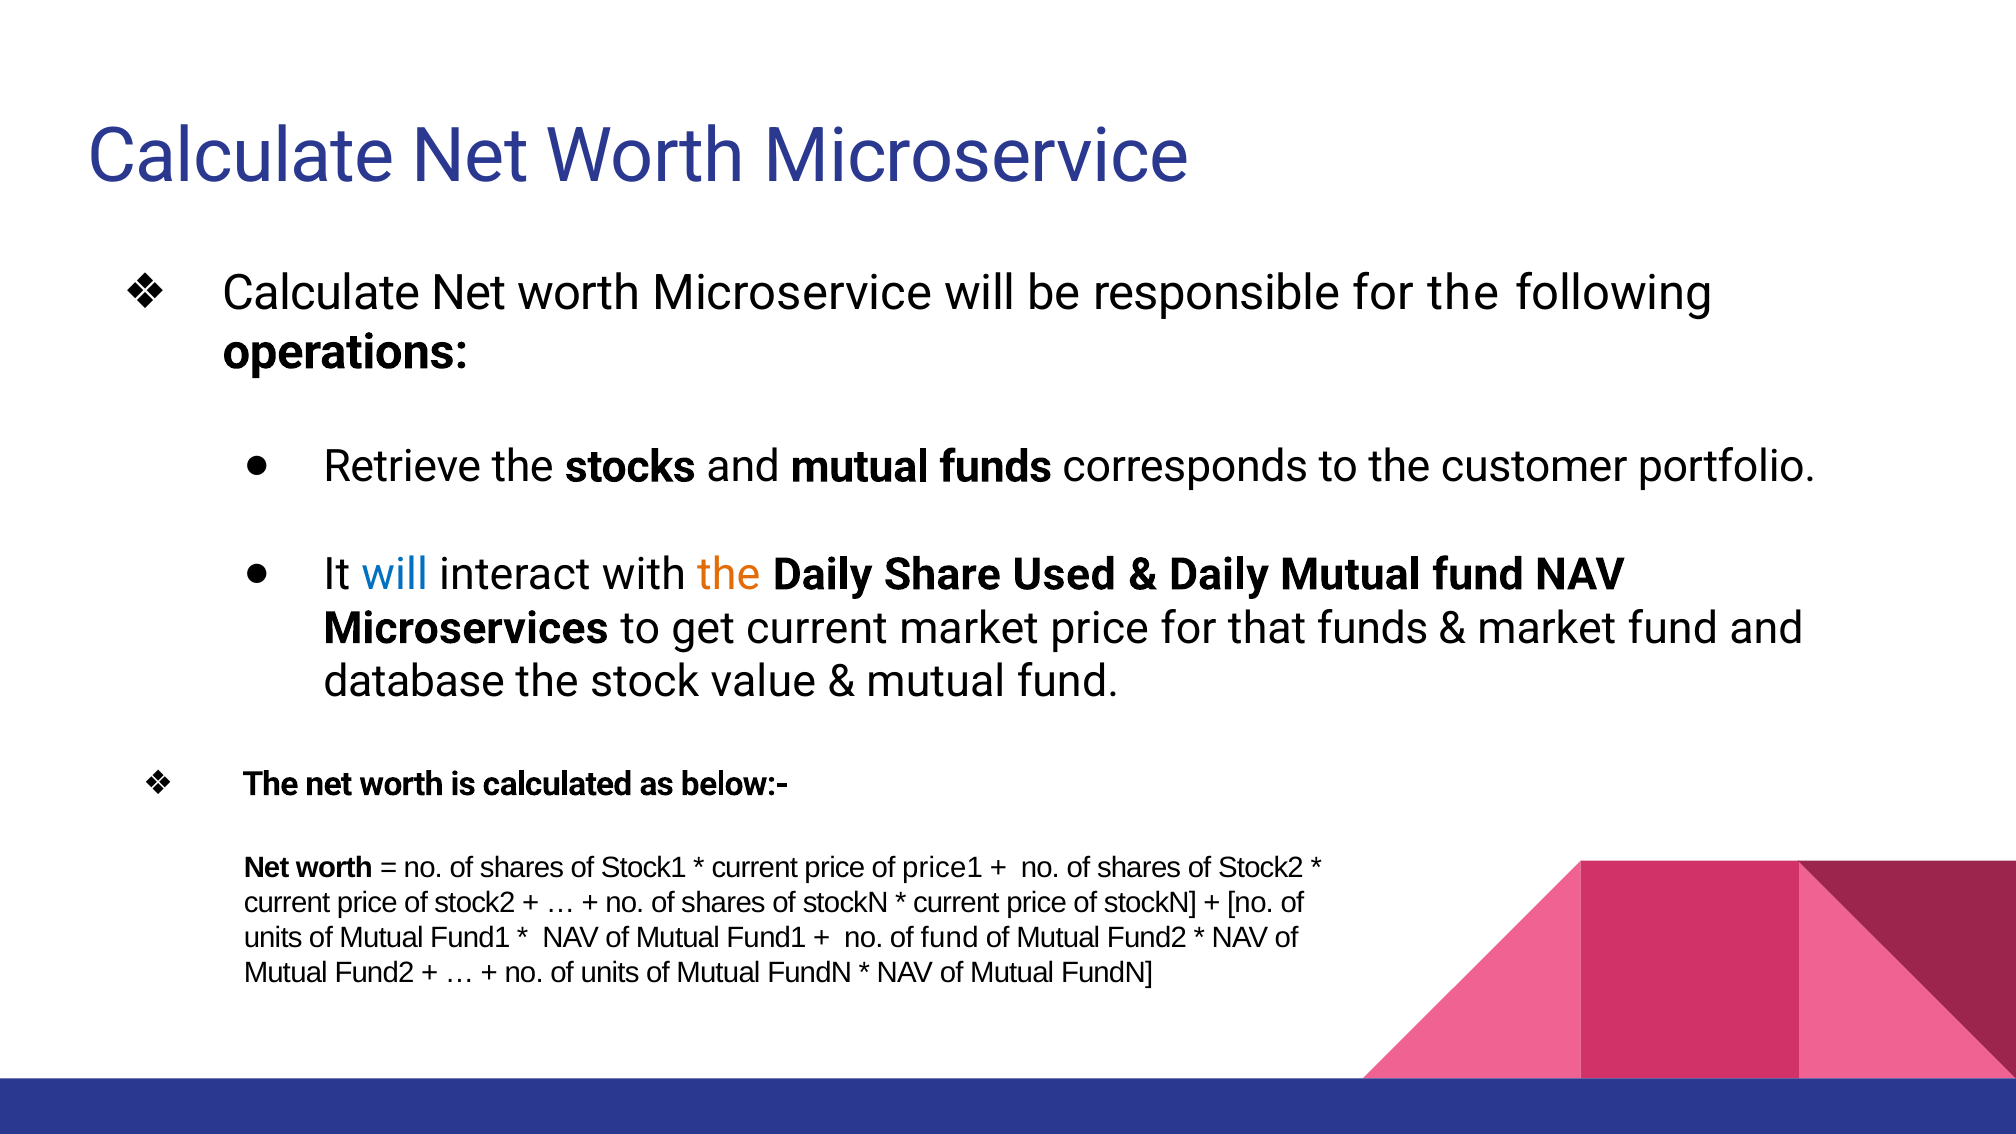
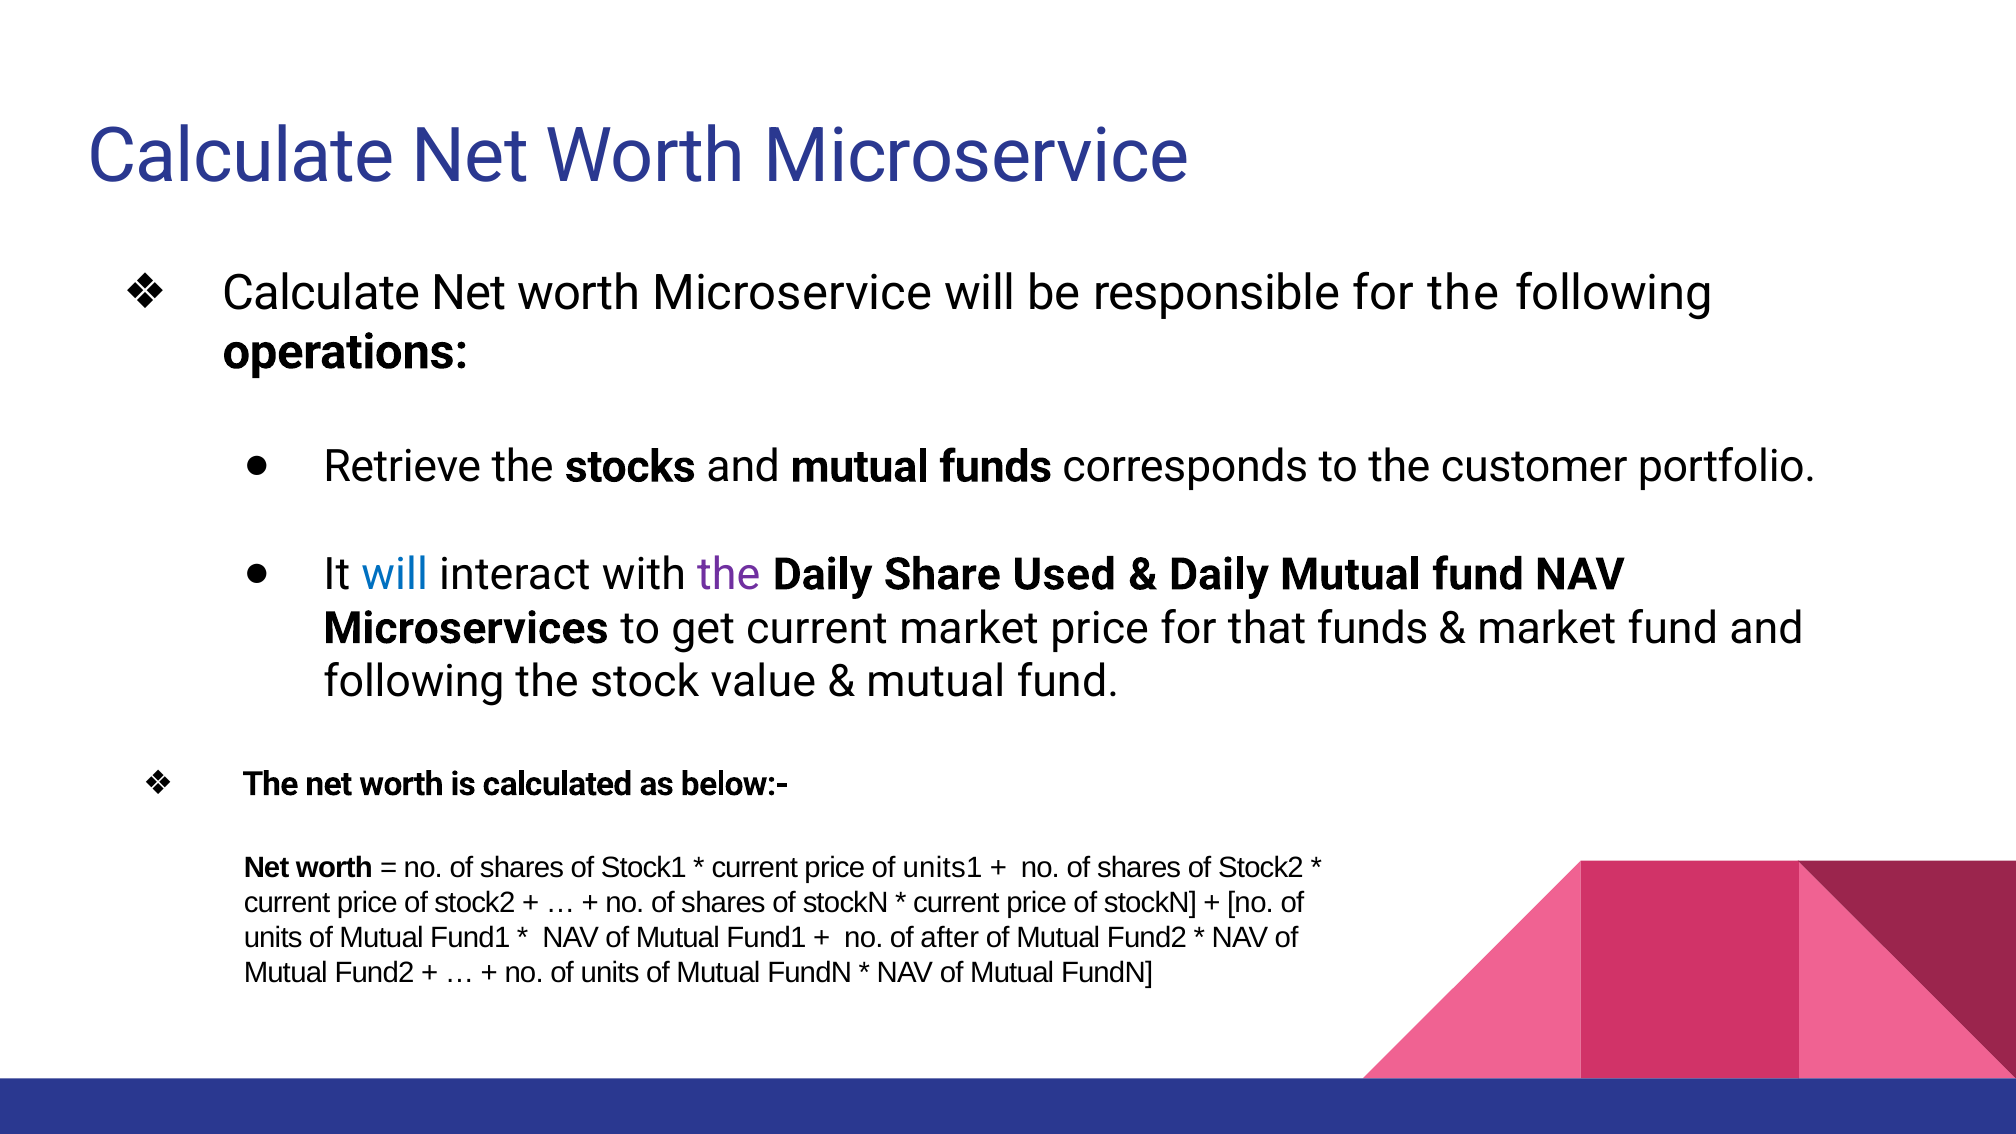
the colour: orange -> purple (729, 575)
database: database -> following (414, 682)
price1: price1 -> units1 (942, 868)
of fund: fund -> after (950, 938)
